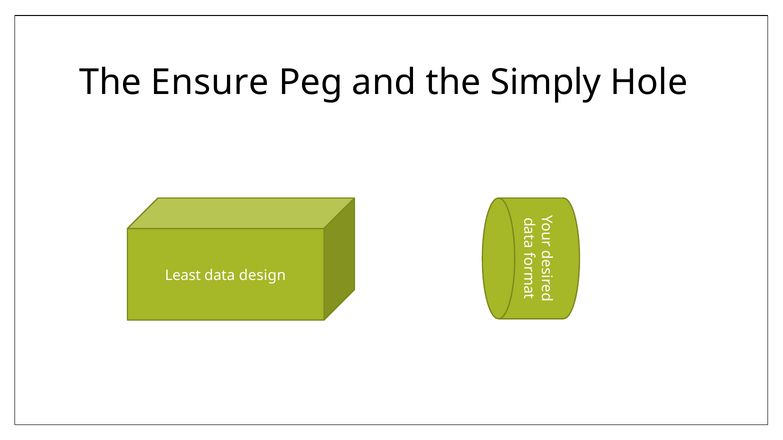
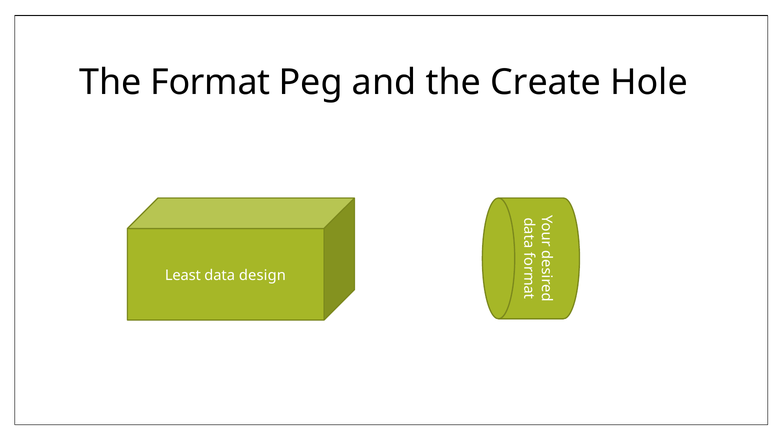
Ensure: Ensure -> Format (210, 82)
Simply: Simply -> Create (546, 82)
